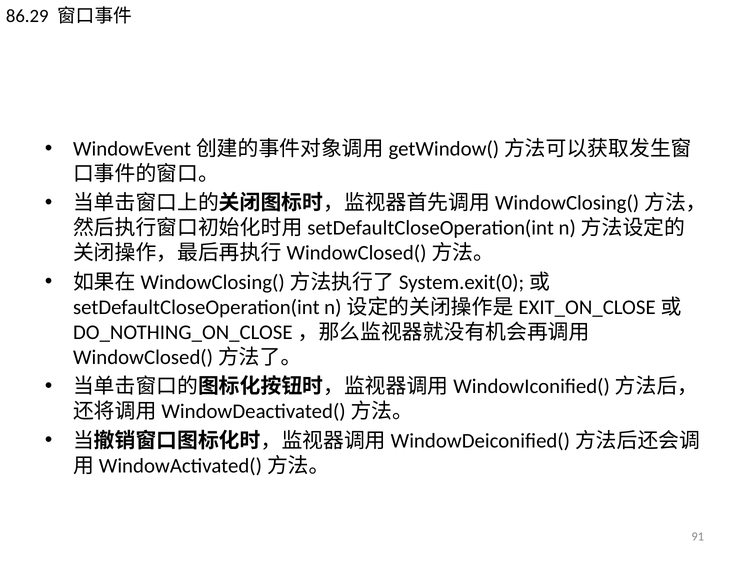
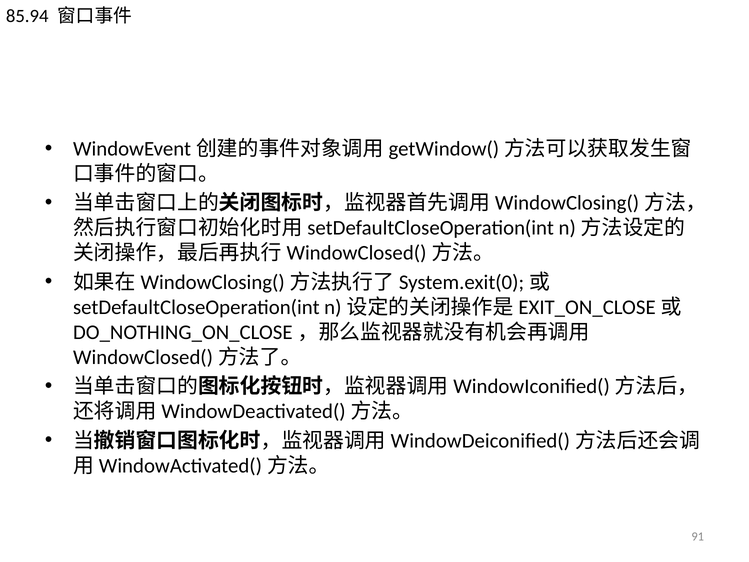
86.29: 86.29 -> 85.94 (27, 16)
